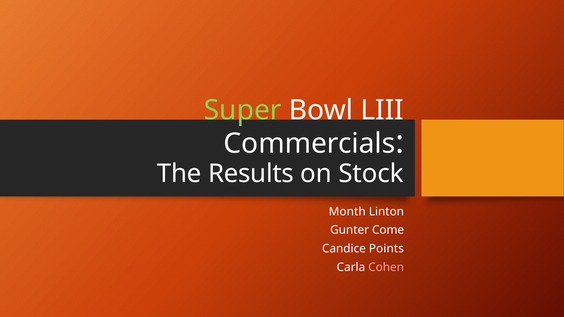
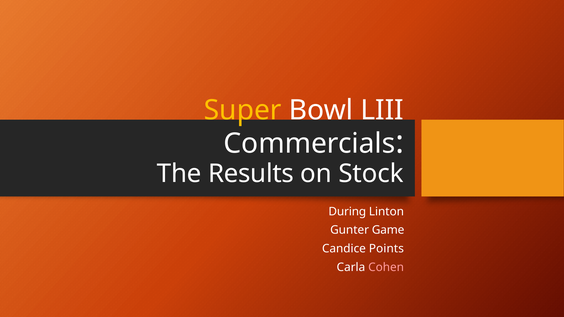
Super colour: light green -> yellow (243, 110)
Month: Month -> During (347, 212)
Come: Come -> Game (388, 230)
